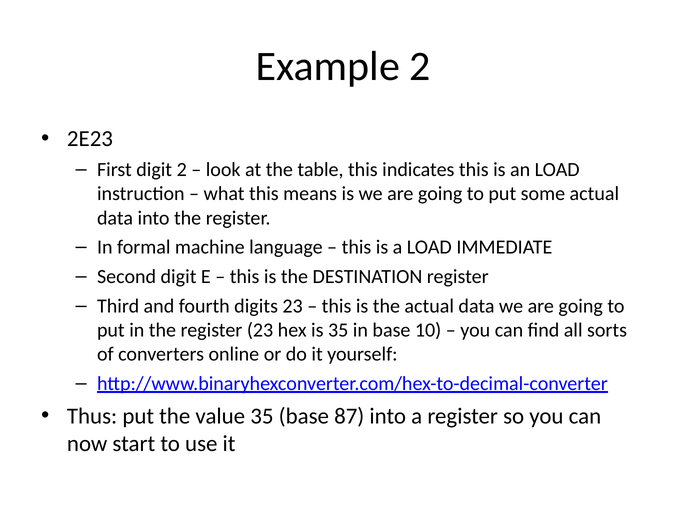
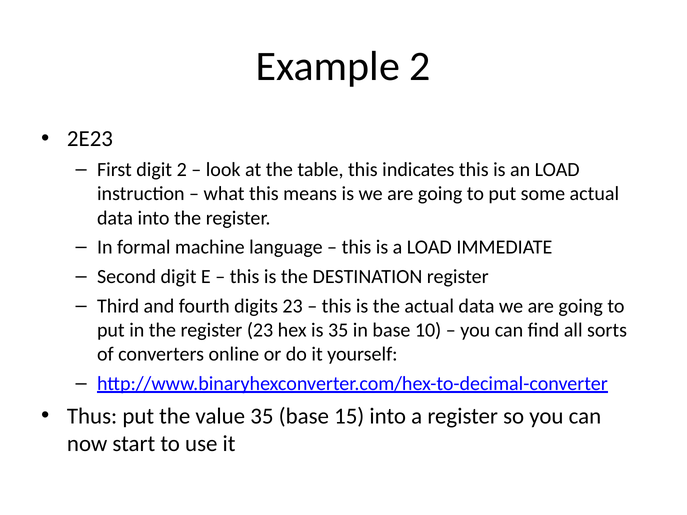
87: 87 -> 15 (349, 416)
